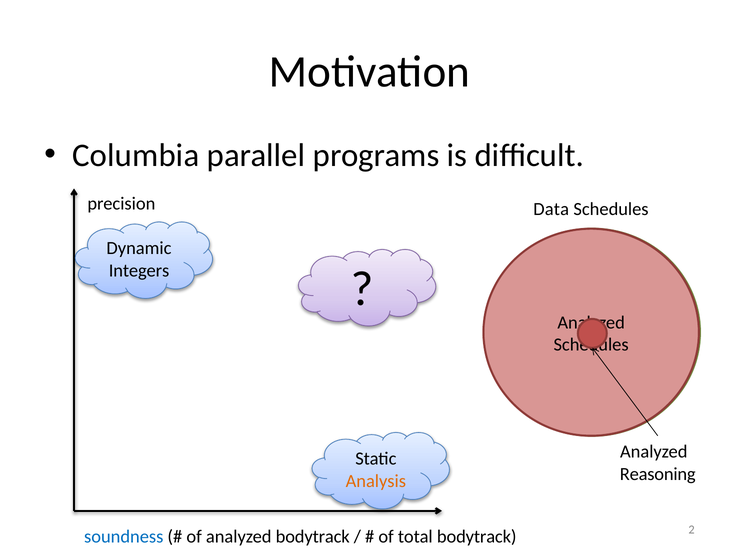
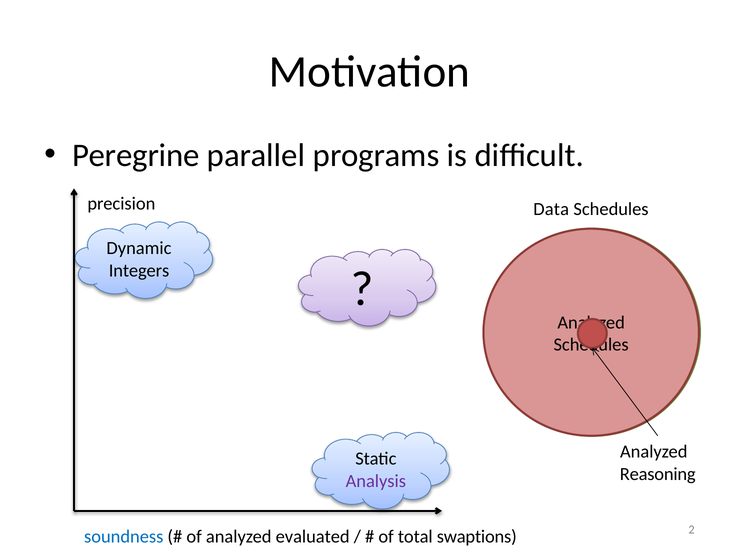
Columbia: Columbia -> Peregrine (136, 155)
Analysis colour: orange -> purple (376, 480)
analyzed bodytrack: bodytrack -> evaluated (313, 536)
total bodytrack: bodytrack -> swaptions (477, 536)
